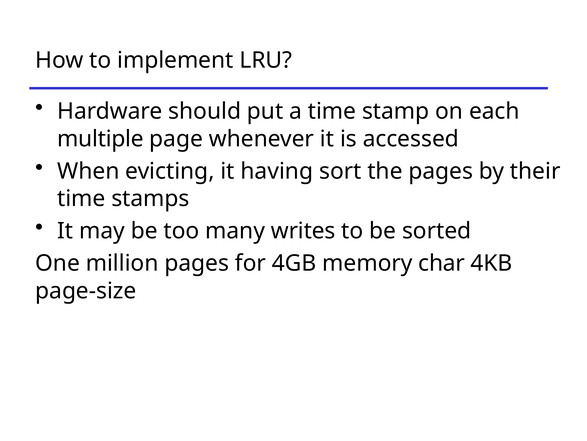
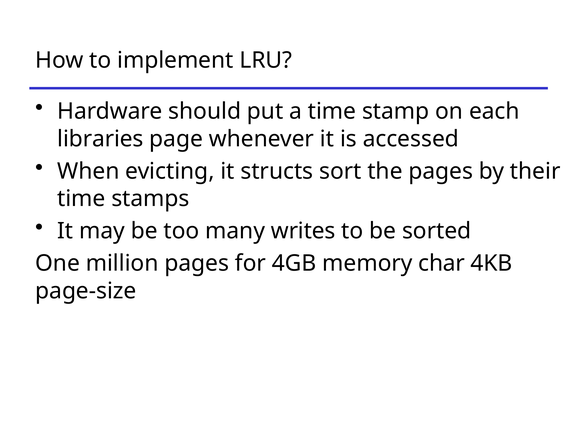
multiple: multiple -> libraries (100, 139)
having: having -> structs (277, 171)
